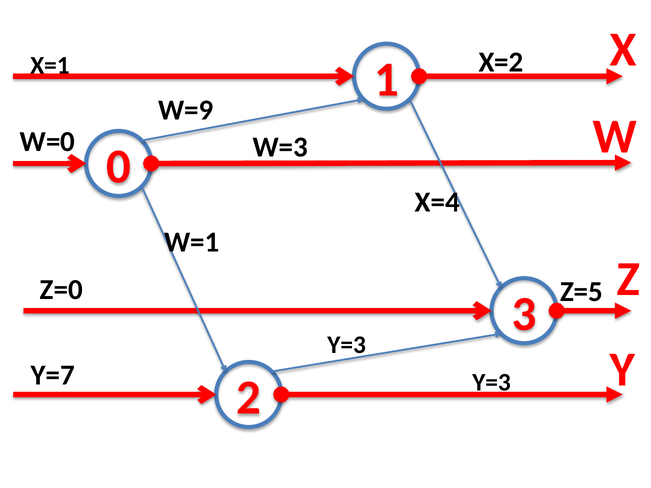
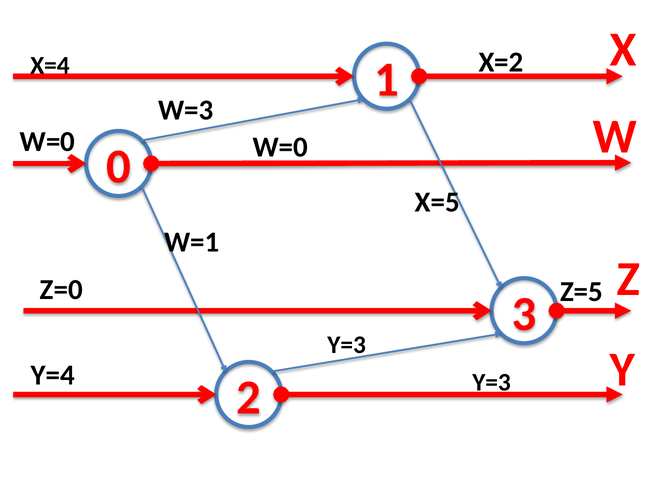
X=1: X=1 -> X=4 (50, 66)
W=9: W=9 -> W=3 (186, 110)
W=3: W=3 -> W=0 (280, 147)
X=4: X=4 -> X=5 (437, 202)
Y=7: Y=7 -> Y=4 (53, 376)
